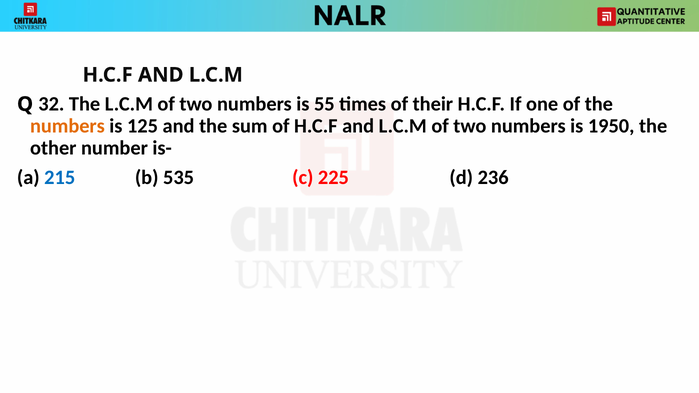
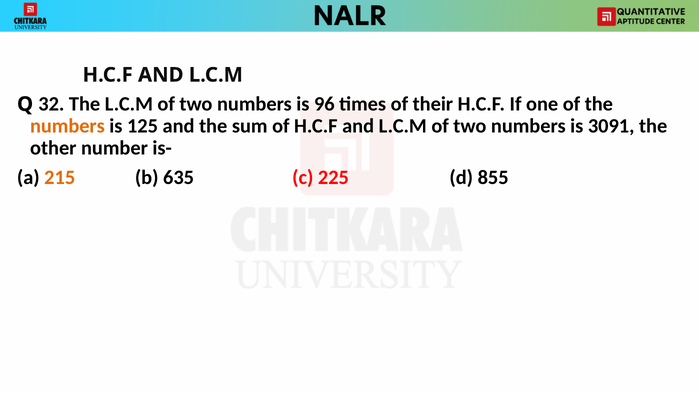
55: 55 -> 96 (324, 104)
1950: 1950 -> 3091 (611, 126)
215 colour: blue -> orange (60, 177)
535: 535 -> 635 (179, 177)
236: 236 -> 855 (493, 177)
